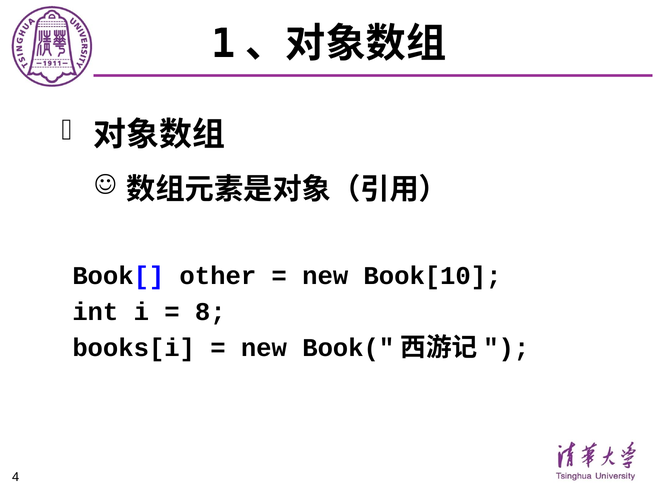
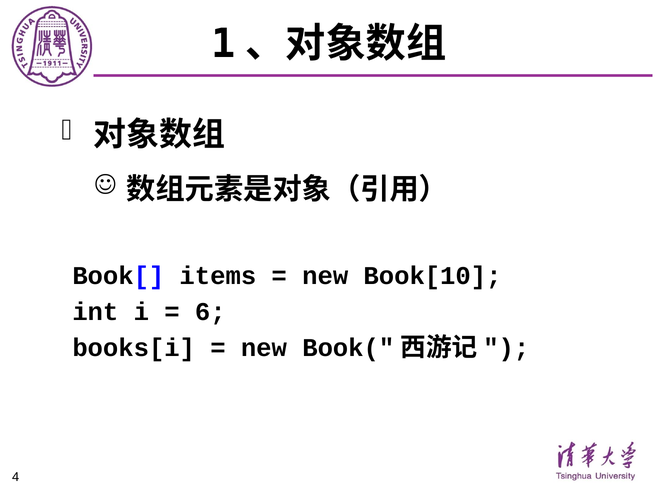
other: other -> items (218, 276)
8: 8 -> 6 (210, 312)
